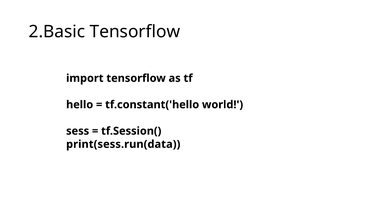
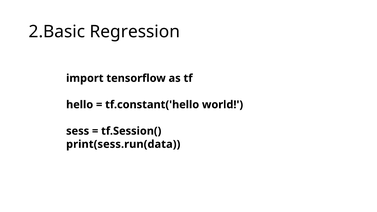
2.Basic Tensorflow: Tensorflow -> Regression (135, 32)
